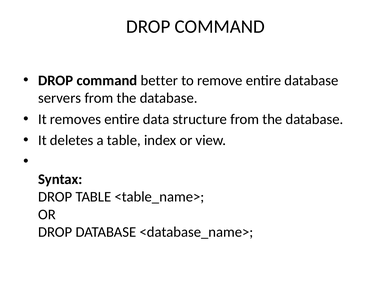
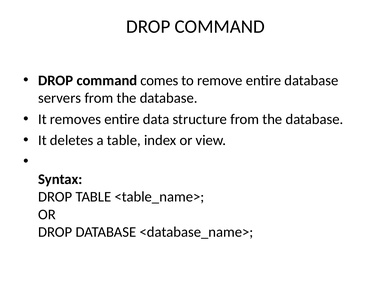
better: better -> comes (159, 80)
